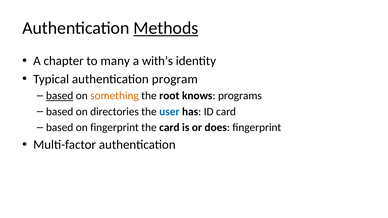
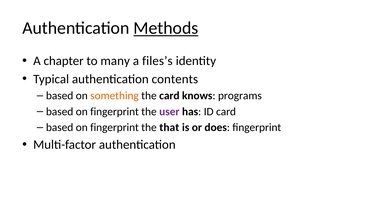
with’s: with’s -> files’s (157, 61)
program: program -> contents (175, 79)
based underline: present -> none (60, 96)
the root: root -> card (169, 96)
directories: directories -> fingerprint (115, 112)
user colour: blue -> purple (169, 112)
the card: card -> that (169, 128)
